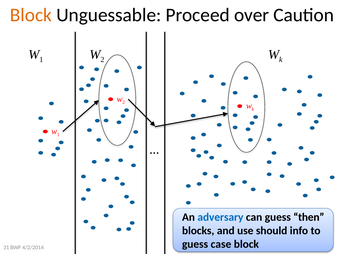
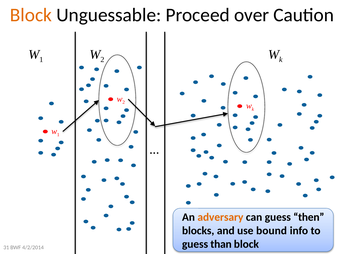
adversary colour: blue -> orange (220, 217)
should: should -> bound (272, 231)
case: case -> than (221, 244)
